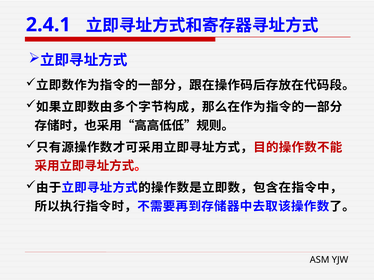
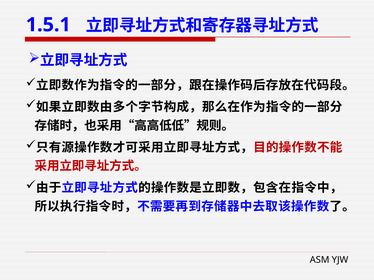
2.4.1: 2.4.1 -> 1.5.1 (48, 25)
